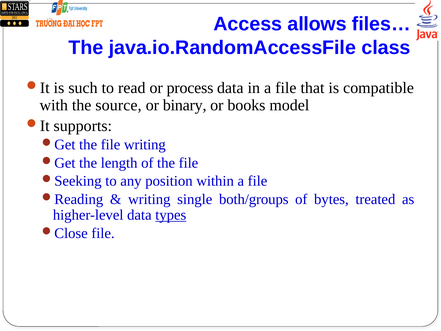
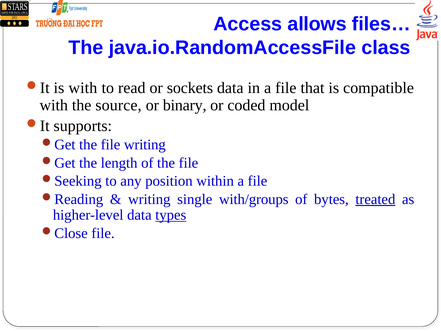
is such: such -> with (83, 88)
process: process -> sockets (190, 88)
books: books -> coded (246, 105)
both/groups: both/groups -> with/groups (254, 199)
treated underline: none -> present (375, 199)
